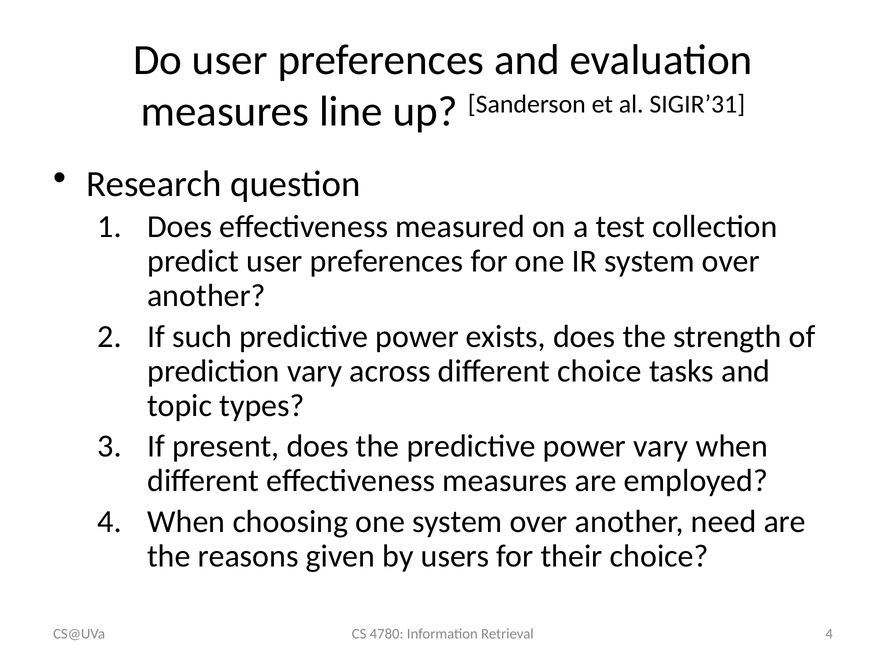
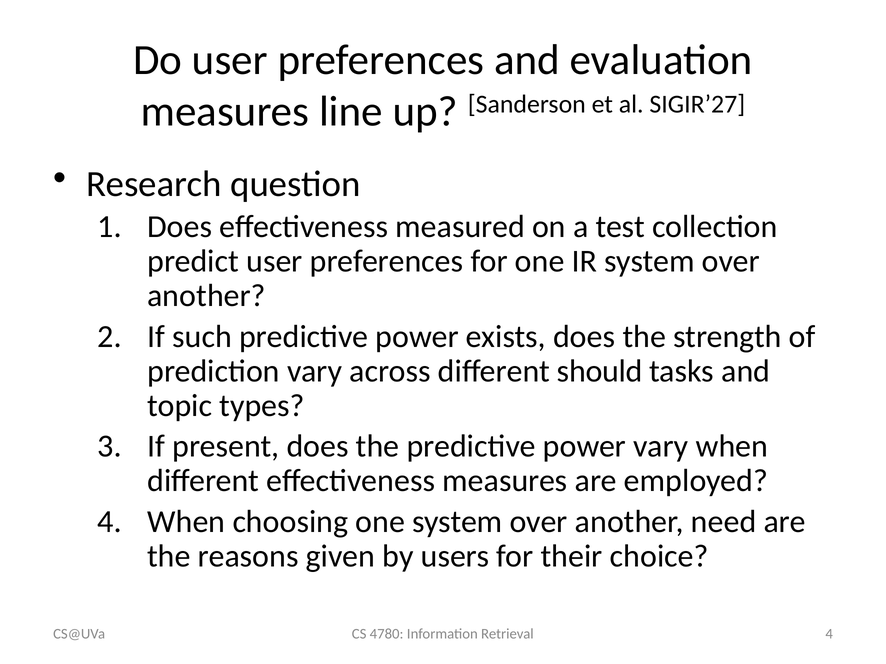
SIGIR’31: SIGIR’31 -> SIGIR’27 (697, 104)
different choice: choice -> should (600, 371)
